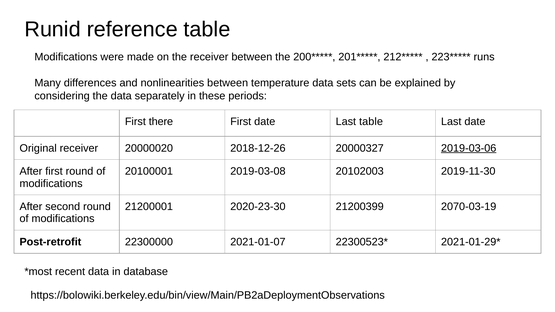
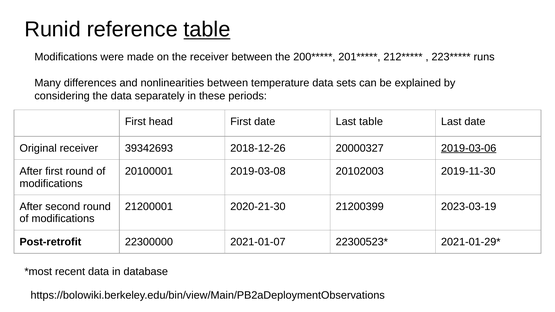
table underline: none -> present (207, 30)
there: there -> head (161, 122)
20000020: 20000020 -> 39342693 (149, 148)
2020-23-30: 2020-23-30 -> 2020-21-30 (258, 207)
2070-03-19: 2070-03-19 -> 2023-03-19 (469, 207)
